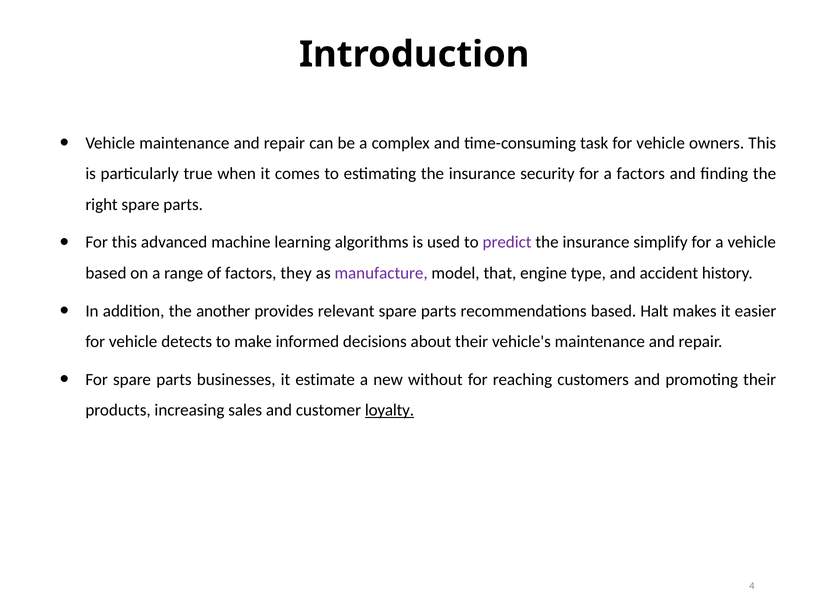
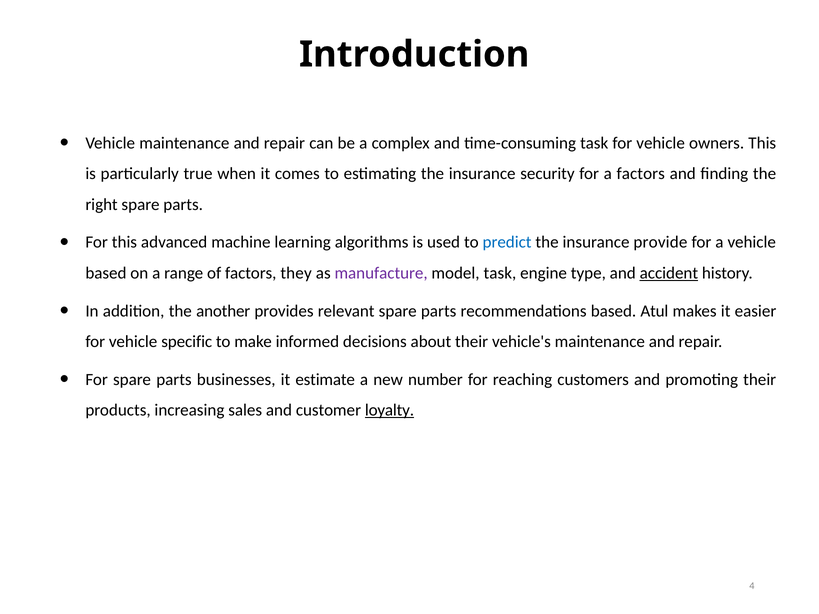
predict colour: purple -> blue (507, 242)
simplify: simplify -> provide (660, 242)
model that: that -> task (500, 273)
accident underline: none -> present (669, 273)
Halt: Halt -> Atul (654, 311)
detects: detects -> specific (187, 342)
without: without -> number (435, 380)
